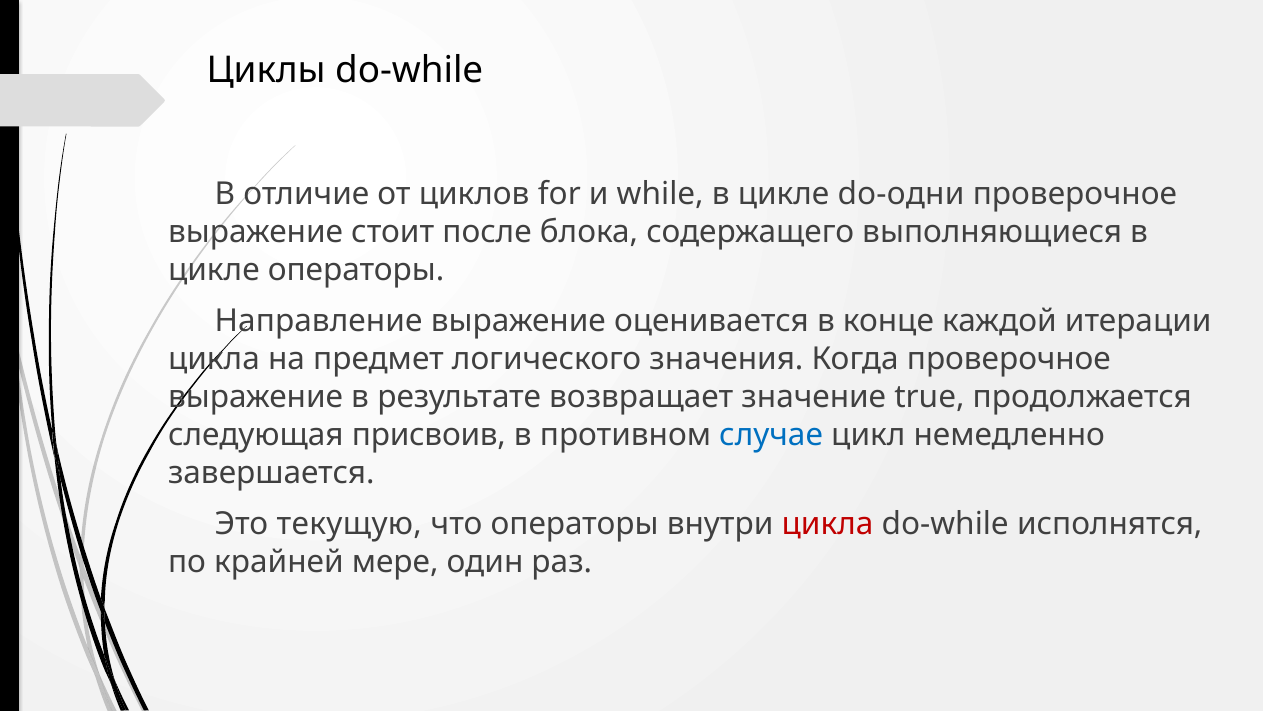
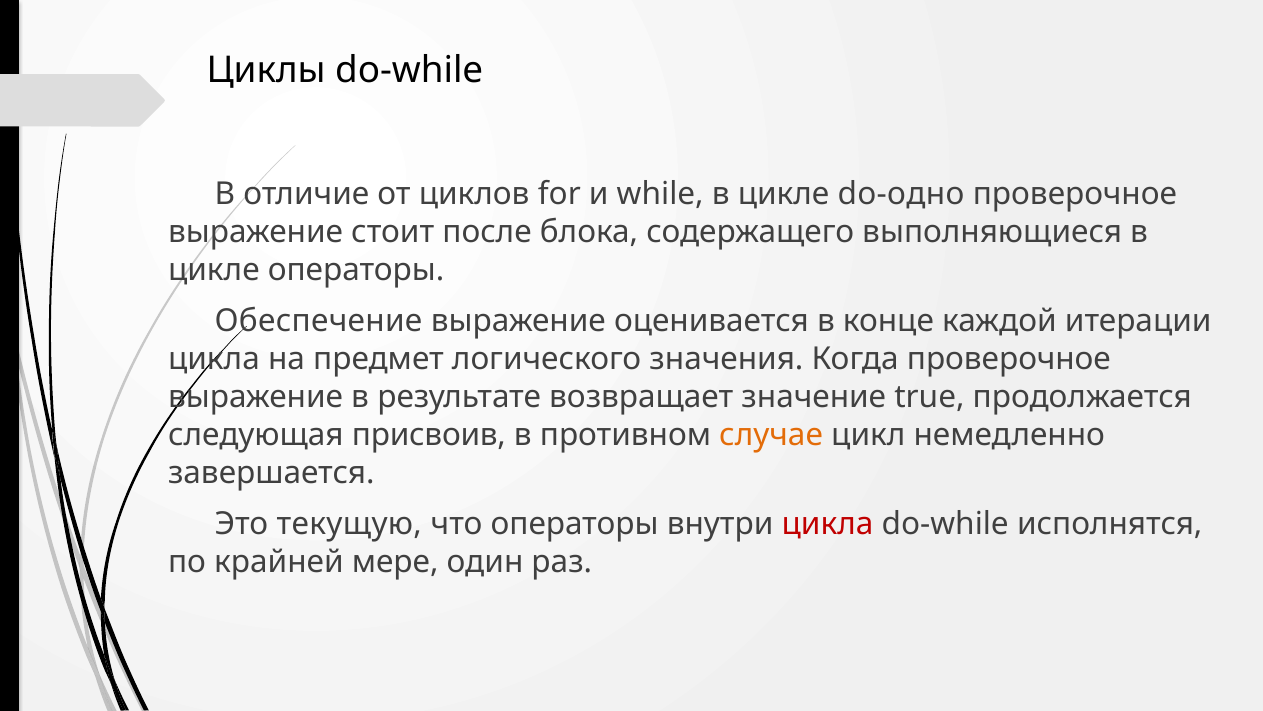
do-одни: do-одни -> do-одно (901, 194)
Направление: Направление -> Обеспечение (318, 321)
случае colour: blue -> orange (771, 435)
